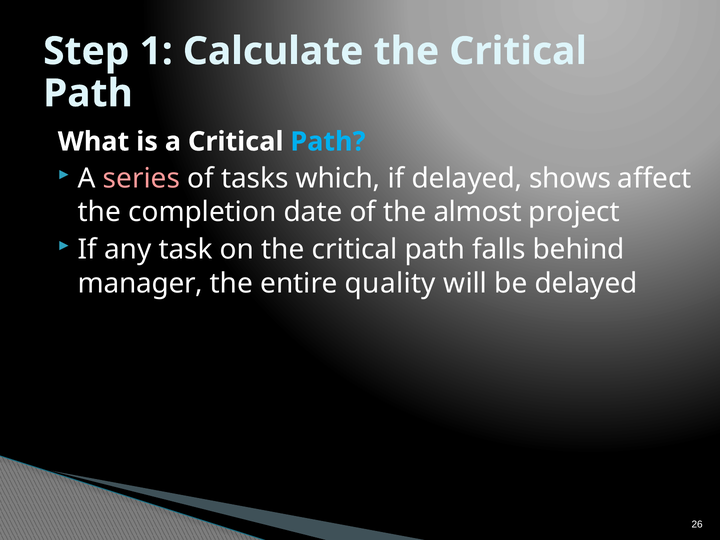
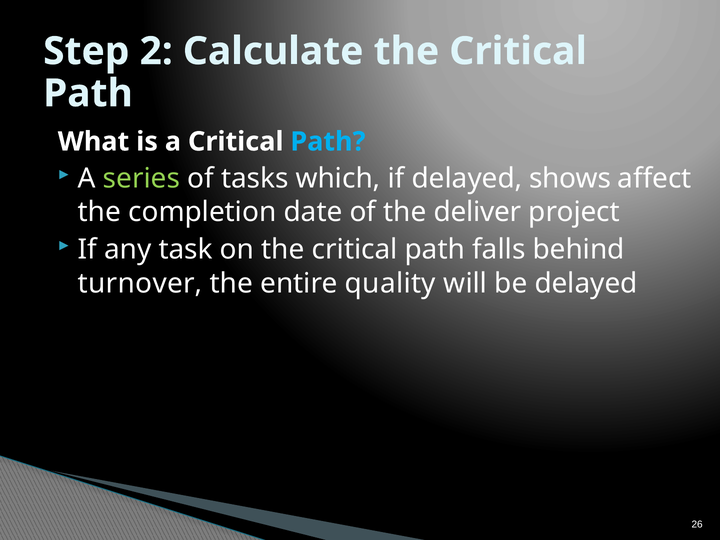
1: 1 -> 2 (156, 51)
series colour: pink -> light green (142, 179)
almost: almost -> deliver (478, 212)
manager: manager -> turnover (140, 283)
